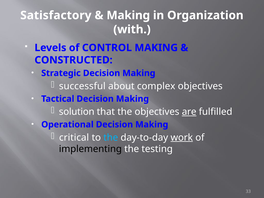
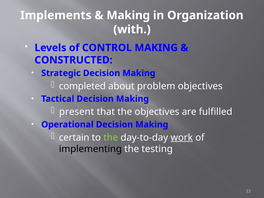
Satisfactory: Satisfactory -> Implements (56, 15)
successful: successful -> completed (82, 86)
complex: complex -> problem (156, 86)
solution: solution -> present (77, 112)
are underline: present -> none (189, 112)
critical: critical -> certain (74, 137)
the colour: light blue -> light green (111, 137)
